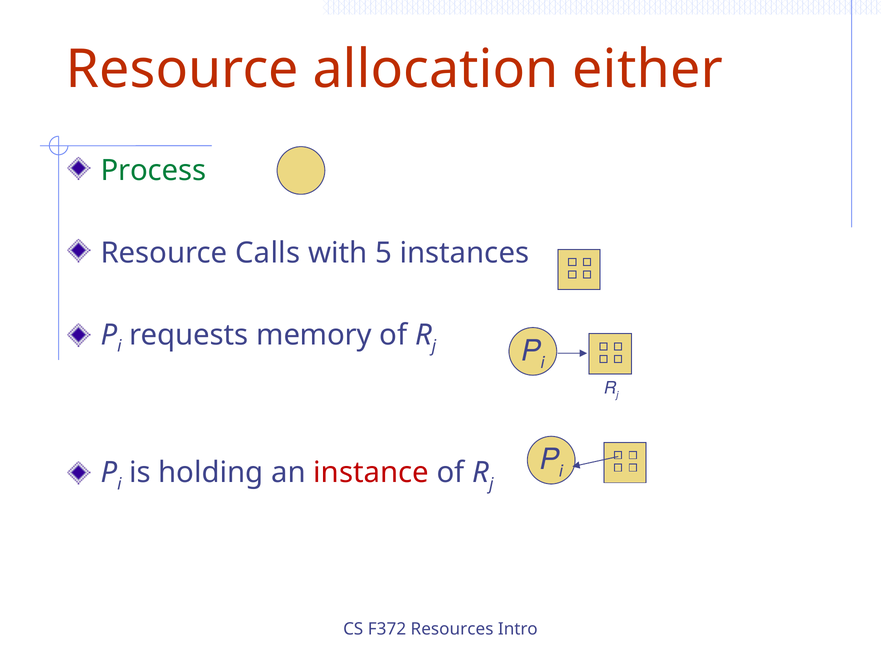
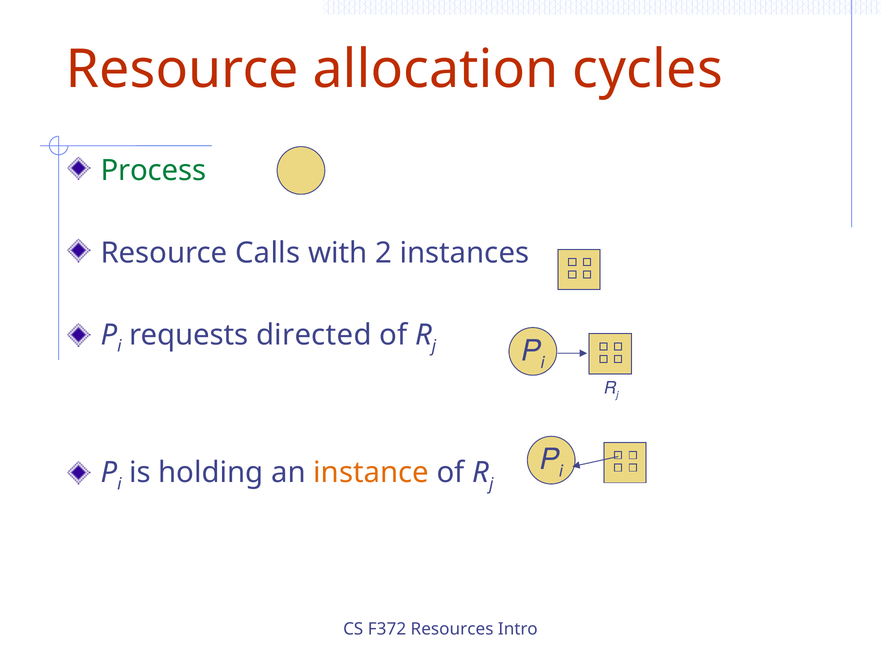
either: either -> cycles (648, 70)
5: 5 -> 2 (384, 253)
memory: memory -> directed (314, 335)
instance colour: red -> orange (371, 473)
